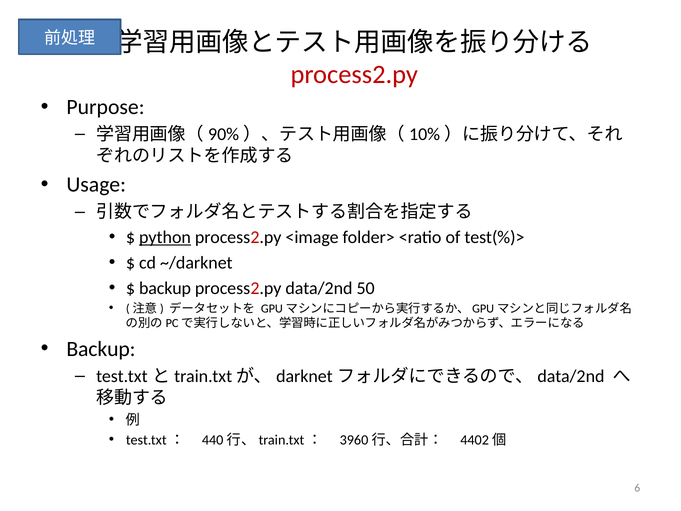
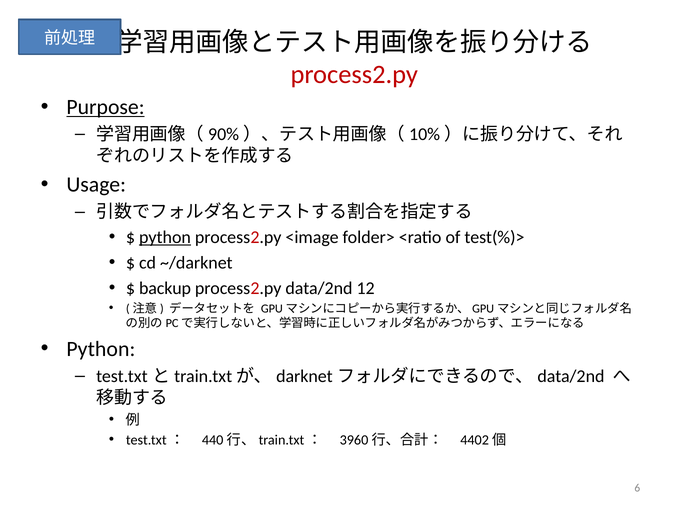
Purpose underline: none -> present (106, 107)
50: 50 -> 12 (366, 288)
Backup: Backup -> Python (101, 349)
